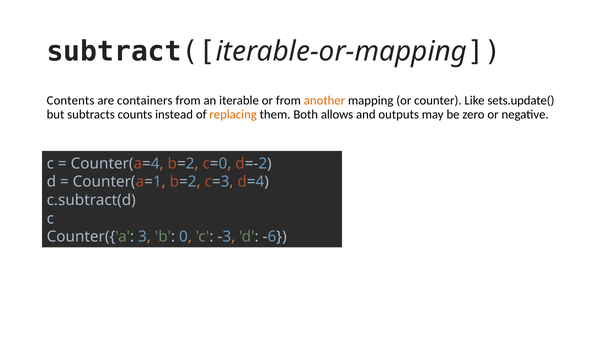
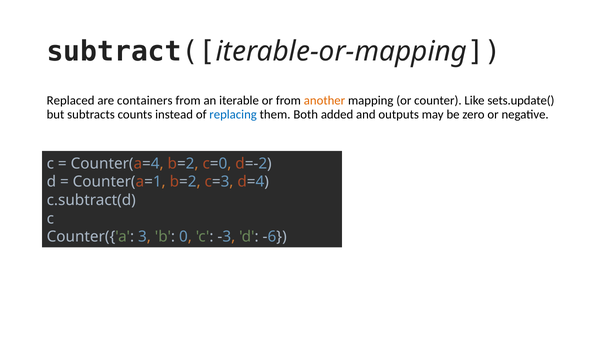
Contents: Contents -> Replaced (71, 101)
replacing colour: orange -> blue (233, 115)
allows: allows -> added (337, 115)
